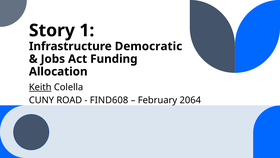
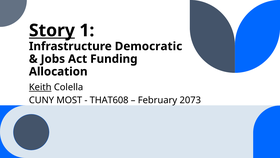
Story underline: none -> present (52, 30)
ROAD: ROAD -> MOST (69, 100)
FIND608: FIND608 -> THAT608 (109, 100)
2064: 2064 -> 2073 (190, 100)
